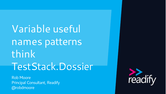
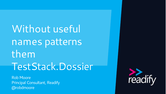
Variable: Variable -> Without (31, 29)
think: think -> them (24, 54)
